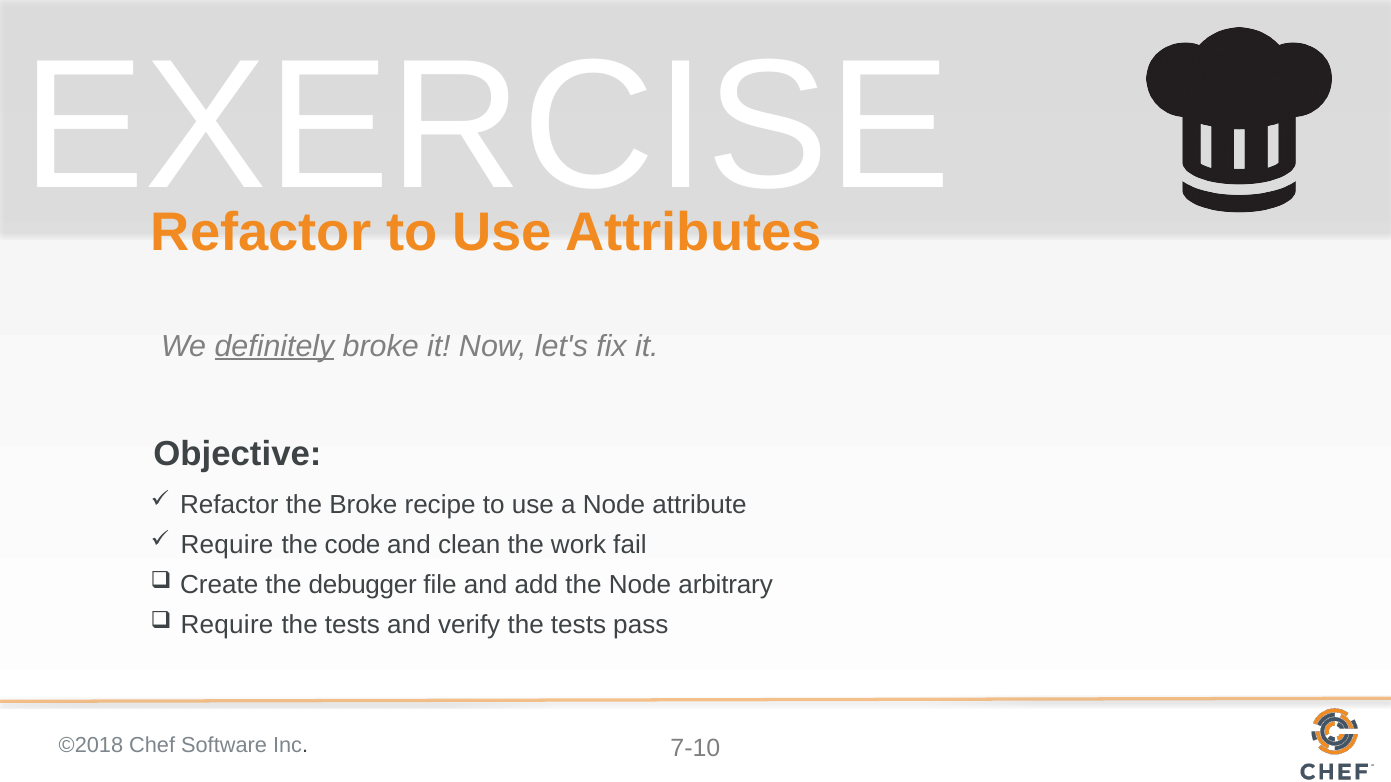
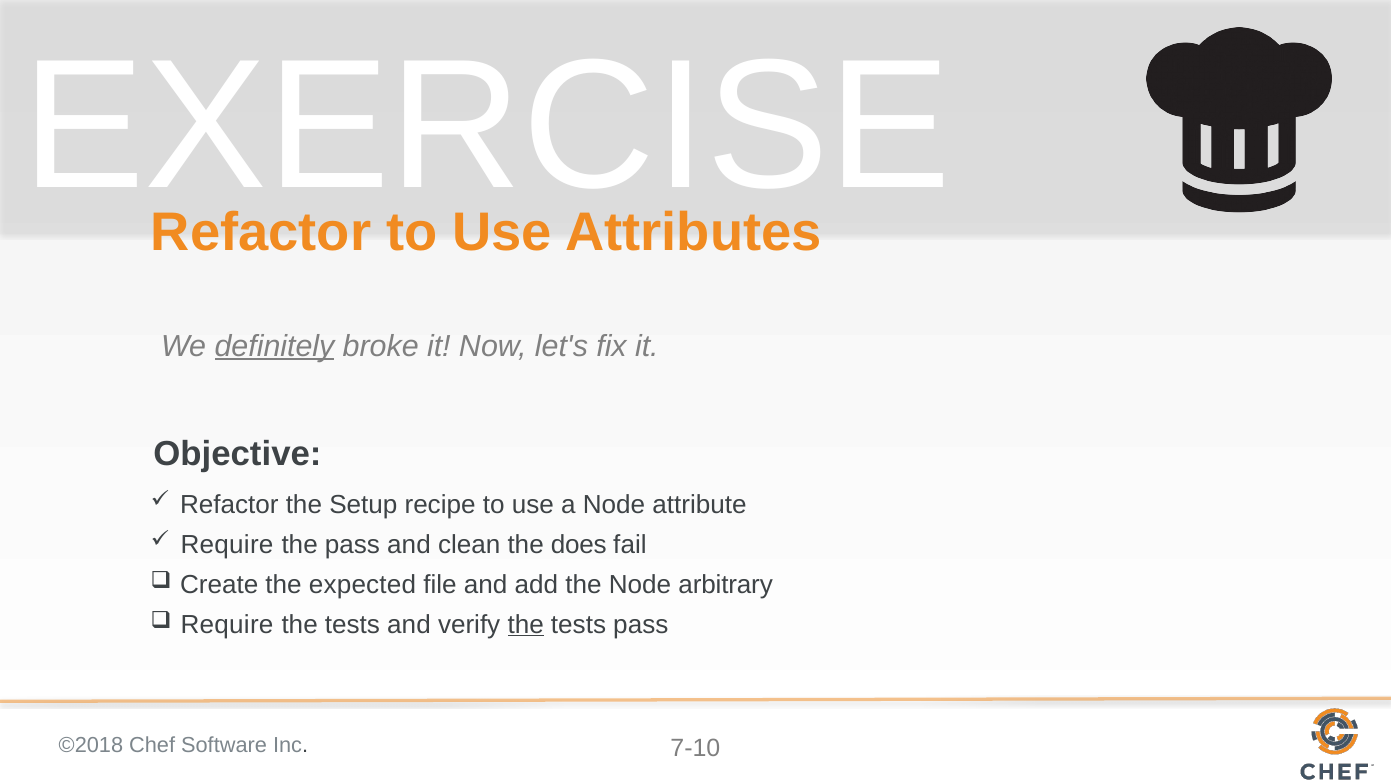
the Broke: Broke -> Setup (363, 505)
the code: code -> pass (352, 545)
work: work -> does (579, 545)
debugger: debugger -> expected (363, 585)
the underline: none -> present (526, 625)
